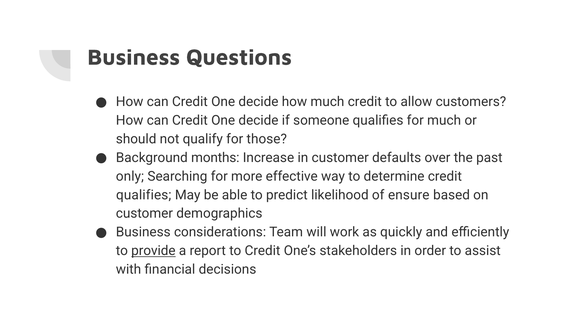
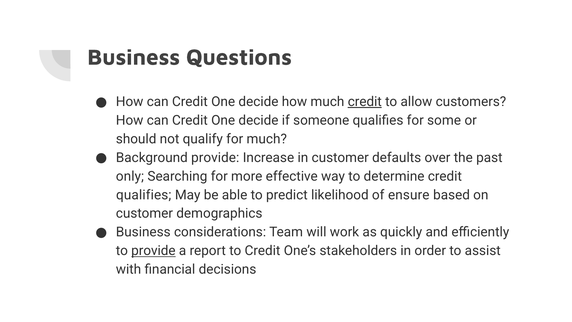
credit underline: none -> present (365, 102)
for much: much -> some (444, 120)
for those: those -> much (267, 139)
Background months: months -> provide (215, 158)
